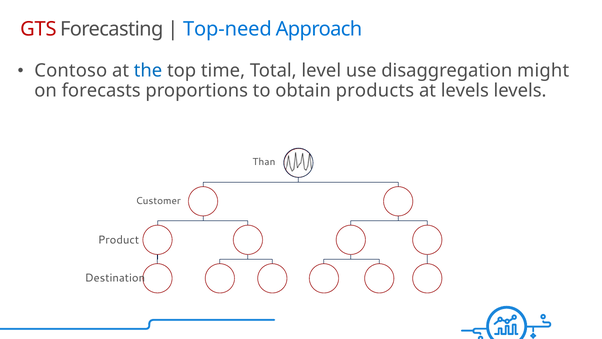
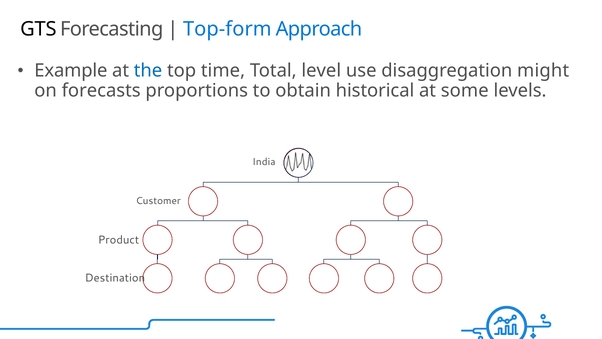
GTS colour: red -> black (38, 29)
Top-need: Top-need -> Top-form (227, 29)
Contoso: Contoso -> Example (71, 71)
products: products -> historical (375, 91)
at levels: levels -> some (465, 91)
Than: Than -> India (264, 162)
